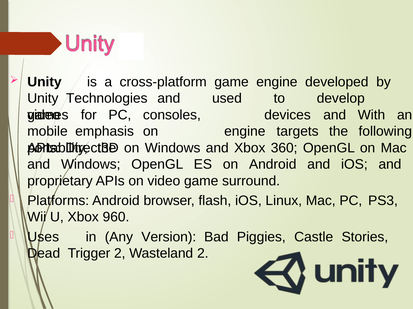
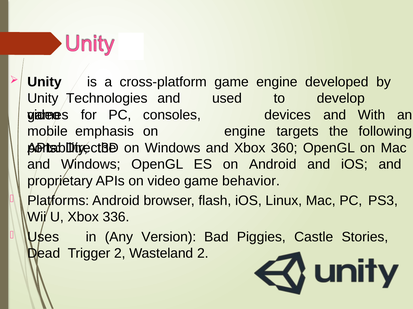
surround: surround -> behavior (251, 181)
960: 960 -> 336 (116, 218)
